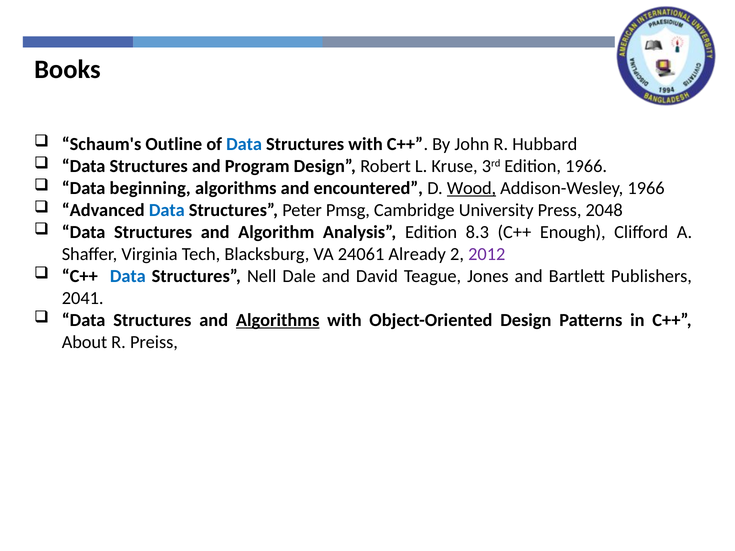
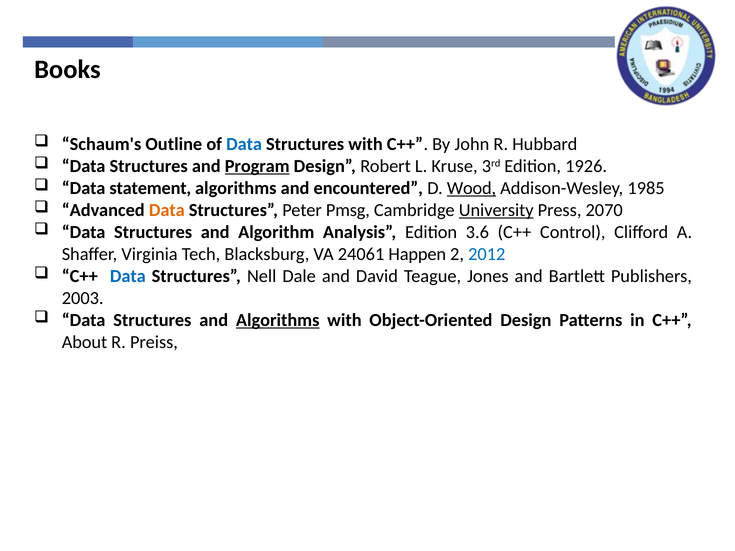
Program underline: none -> present (257, 166)
Edition 1966: 1966 -> 1926 (586, 166)
beginning: beginning -> statement (150, 188)
Addison-Wesley 1966: 1966 -> 1985 (646, 188)
Data colour: blue -> orange (167, 210)
University underline: none -> present (496, 210)
2048: 2048 -> 2070 (604, 210)
8.3: 8.3 -> 3.6 (477, 232)
Enough: Enough -> Control (573, 232)
Already: Already -> Happen (417, 254)
2012 colour: purple -> blue (487, 254)
2041: 2041 -> 2003 (83, 298)
